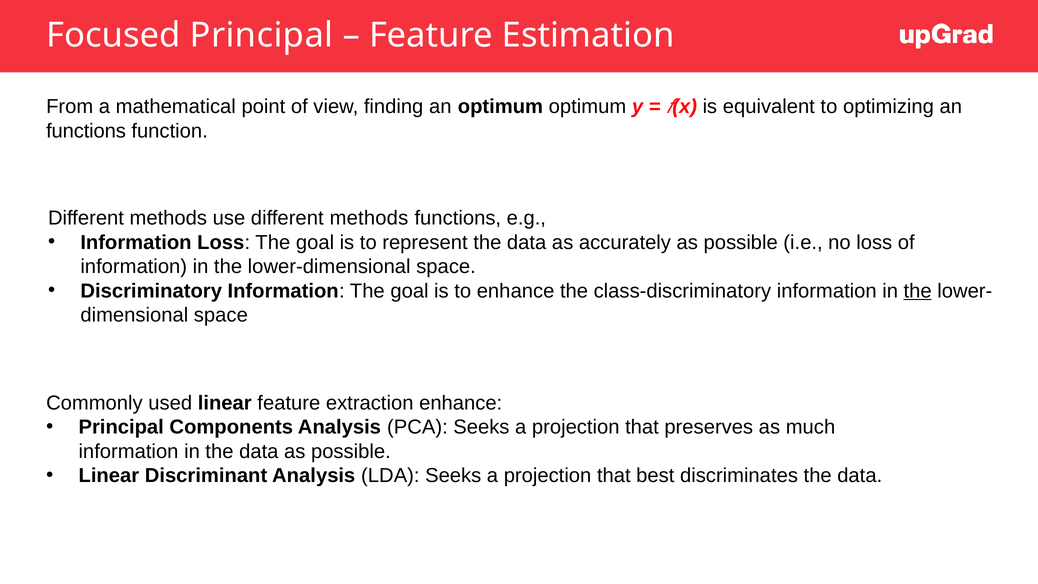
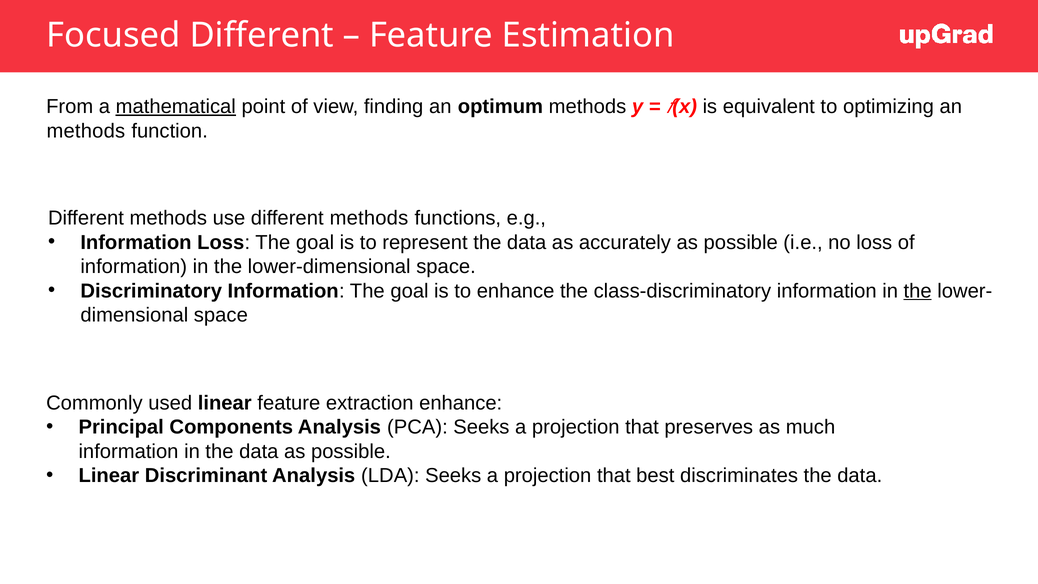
Focused Principal: Principal -> Different (262, 35)
mathematical underline: none -> present (176, 107)
optimum optimum: optimum -> methods (587, 107)
functions: functions -> methods (86, 131)
